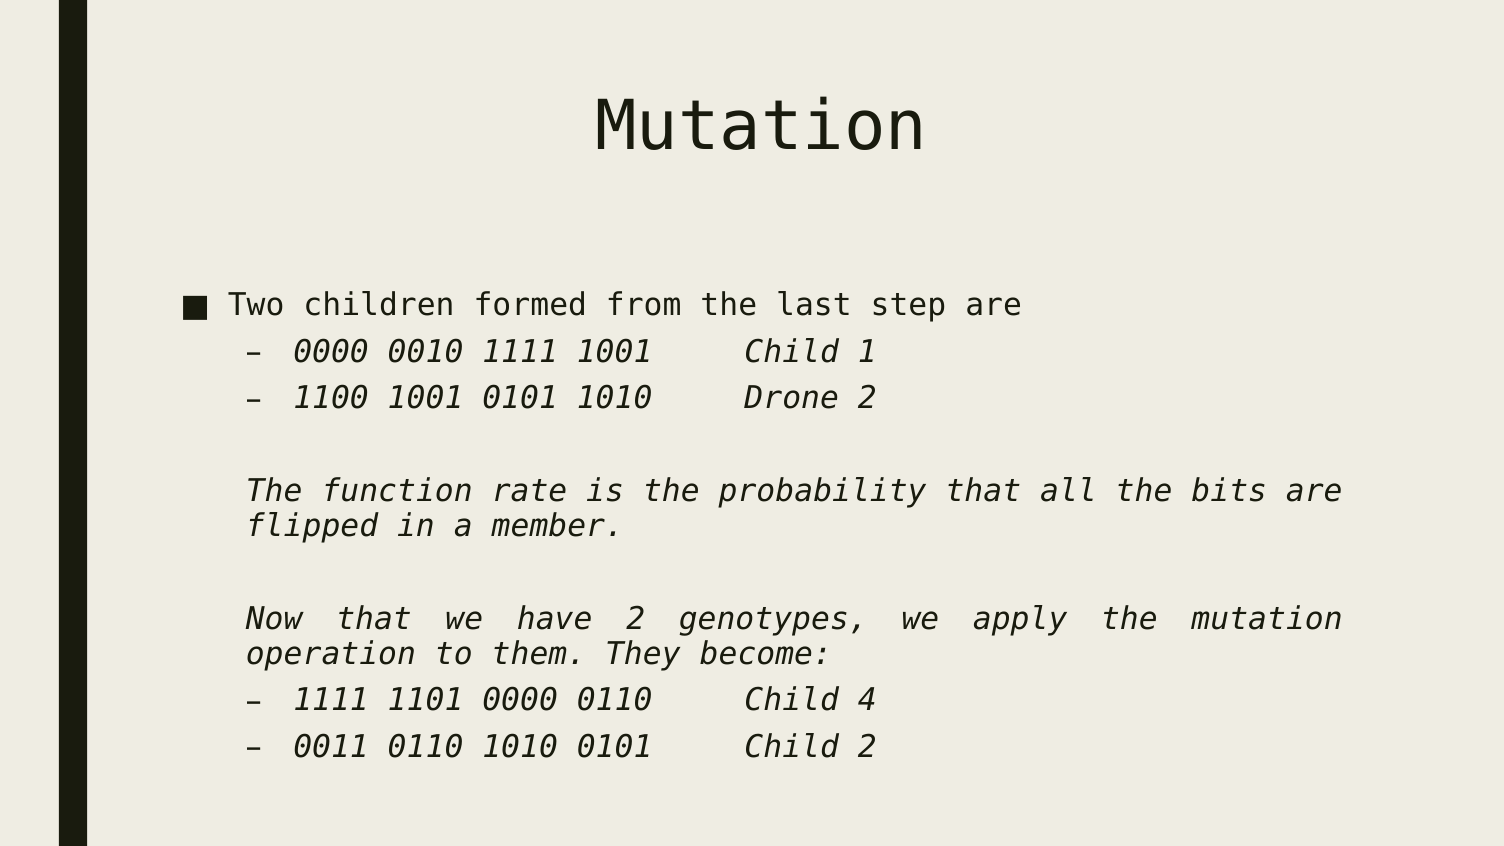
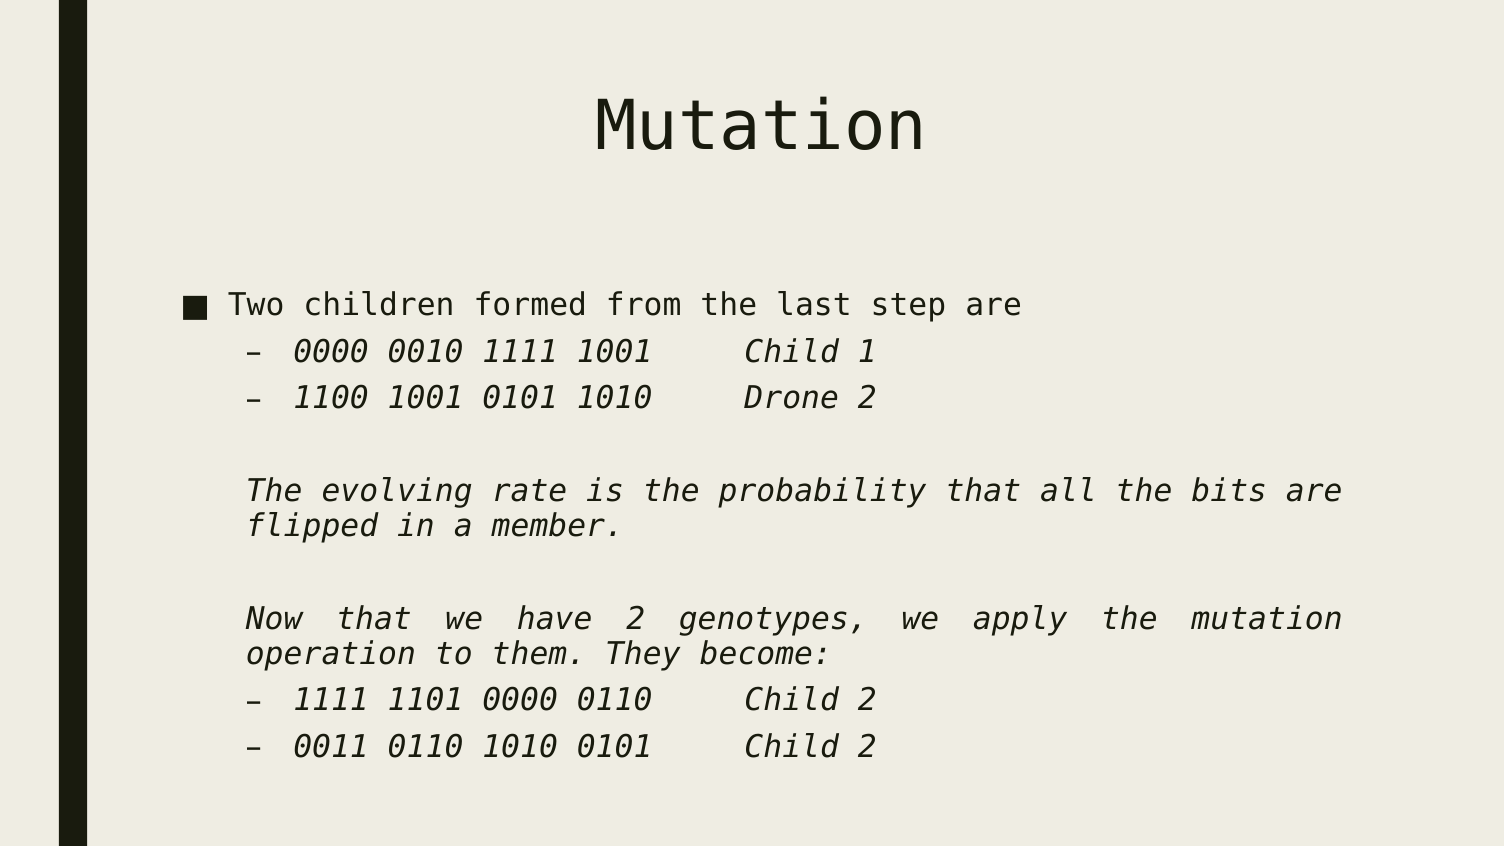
function: function -> evolving (397, 491)
0110 Child 4: 4 -> 2 (867, 701)
